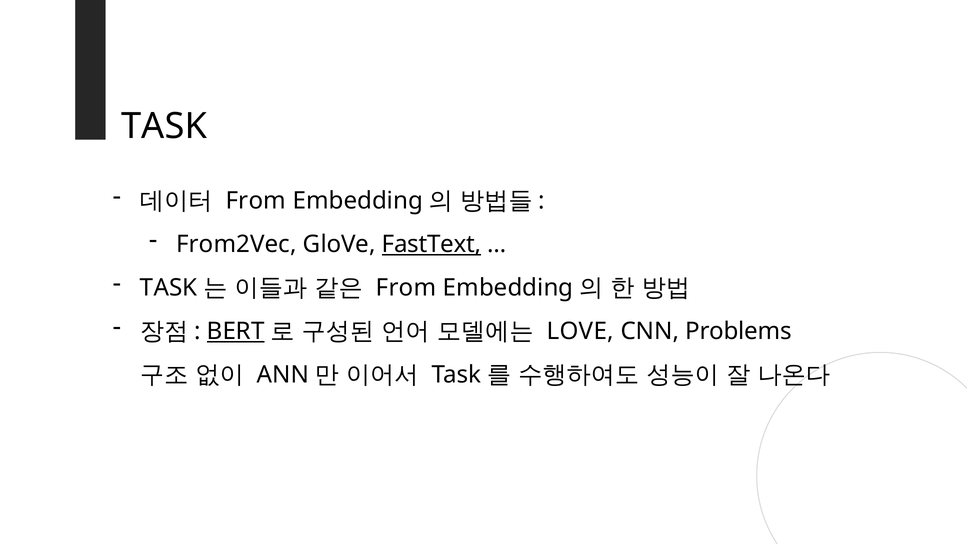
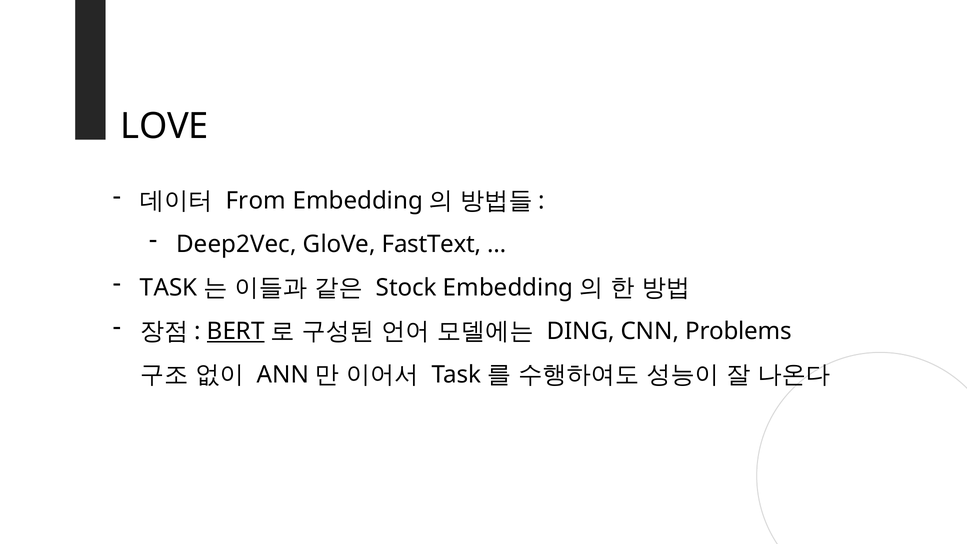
TASK: TASK -> LOVE (165, 126)
From2Vec: From2Vec -> Deep2Vec (236, 244)
FastText underline: present -> none (432, 244)
From: From -> Stock (406, 288)
LOVE: LOVE -> DING (581, 331)
